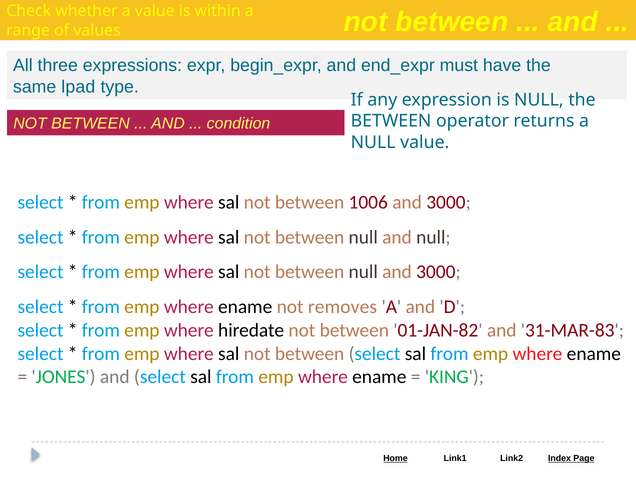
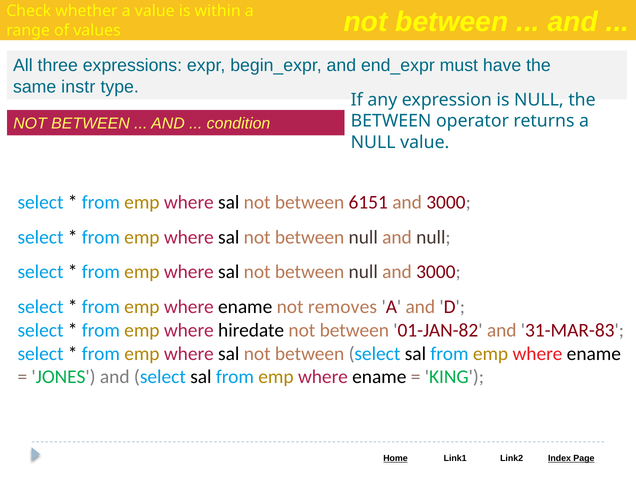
lpad: lpad -> instr (78, 87)
1006: 1006 -> 6151 (368, 202)
